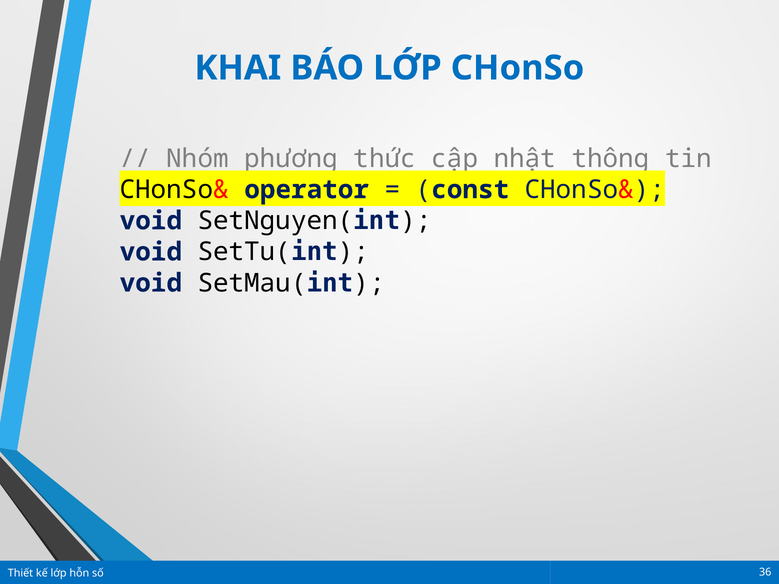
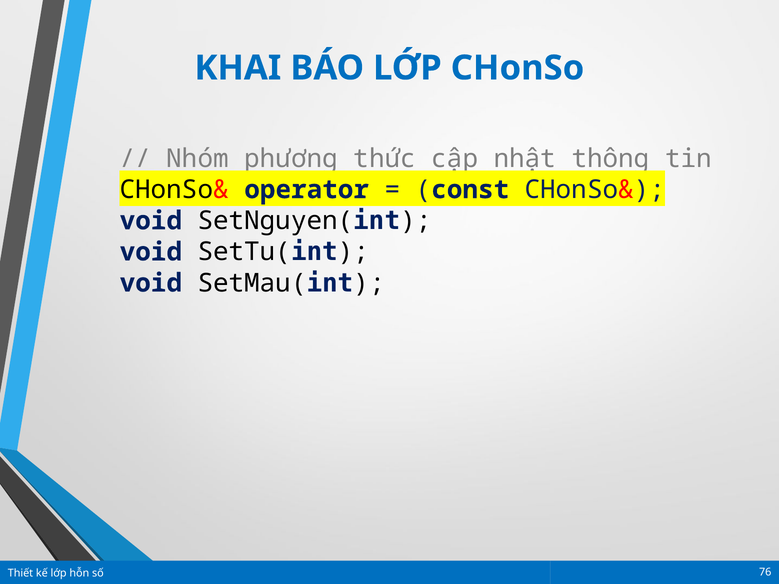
36: 36 -> 76 (765, 572)
